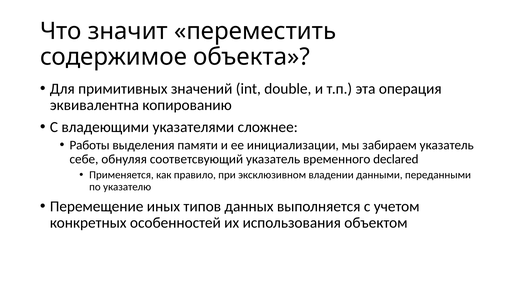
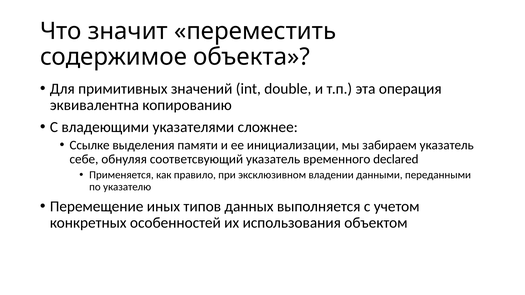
Работы: Работы -> Ссылке (90, 145)
